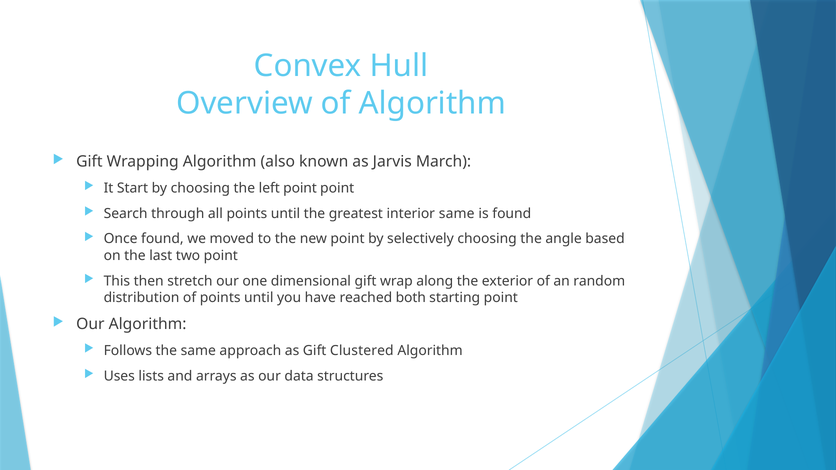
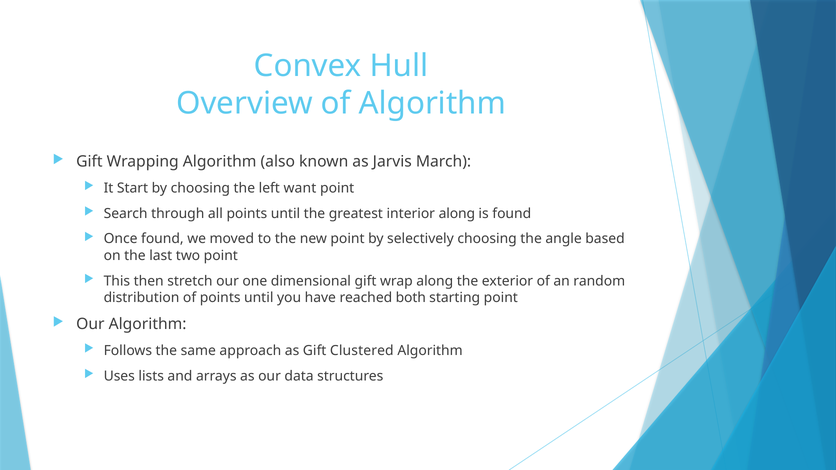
left point: point -> want (300, 188)
interior same: same -> along (457, 214)
